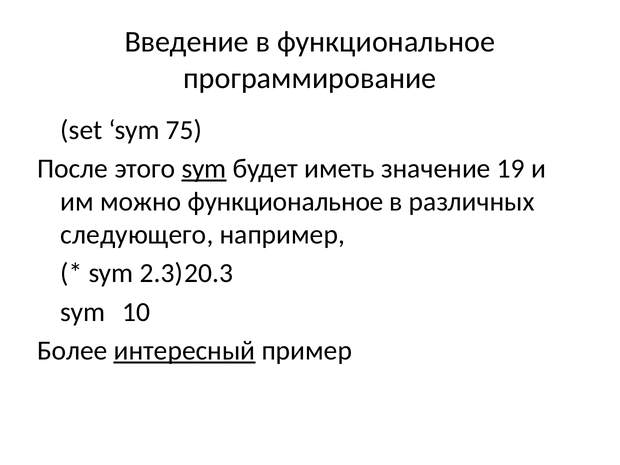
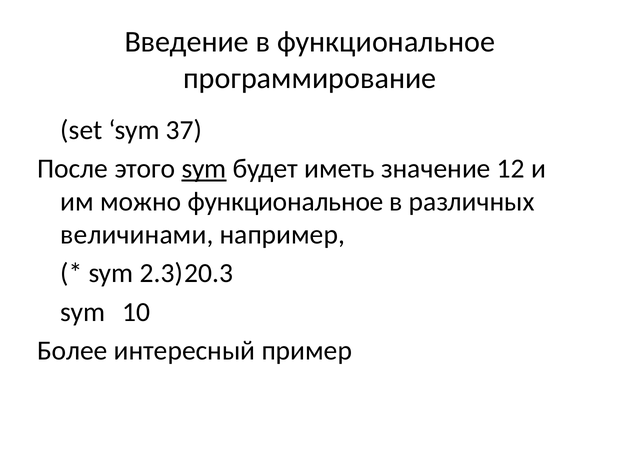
75: 75 -> 37 (184, 130)
19: 19 -> 12 (511, 169)
следующего: следующего -> величинами (137, 235)
интересный underline: present -> none (185, 351)
